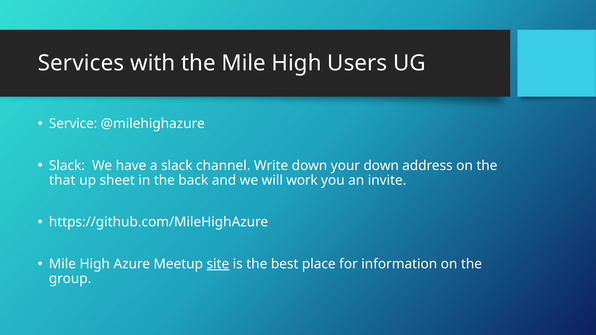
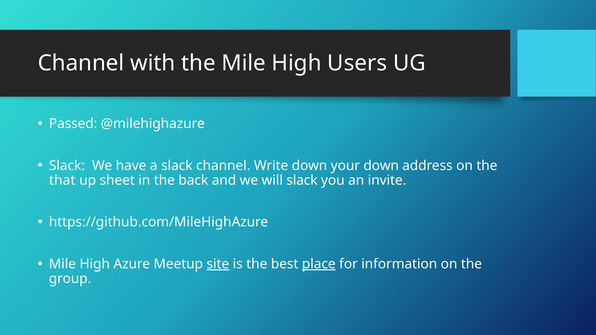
Services: Services -> Channel (81, 63)
Service: Service -> Passed (73, 124)
will work: work -> slack (302, 180)
place underline: none -> present (319, 264)
